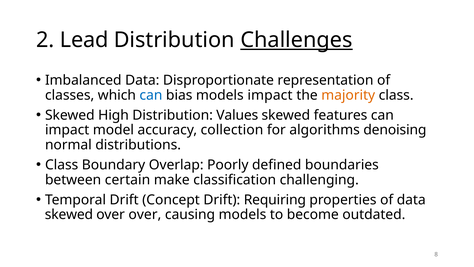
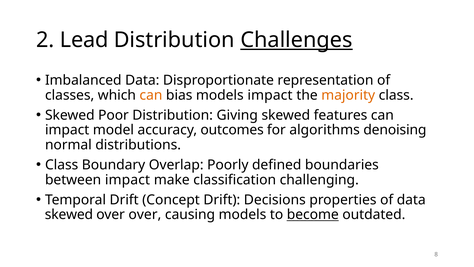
can colour: blue -> orange (151, 95)
High: High -> Poor (113, 115)
Values: Values -> Giving (237, 115)
collection: collection -> outcomes (232, 130)
between certain: certain -> impact (127, 180)
Requiring: Requiring -> Decisions (275, 199)
become underline: none -> present (313, 214)
